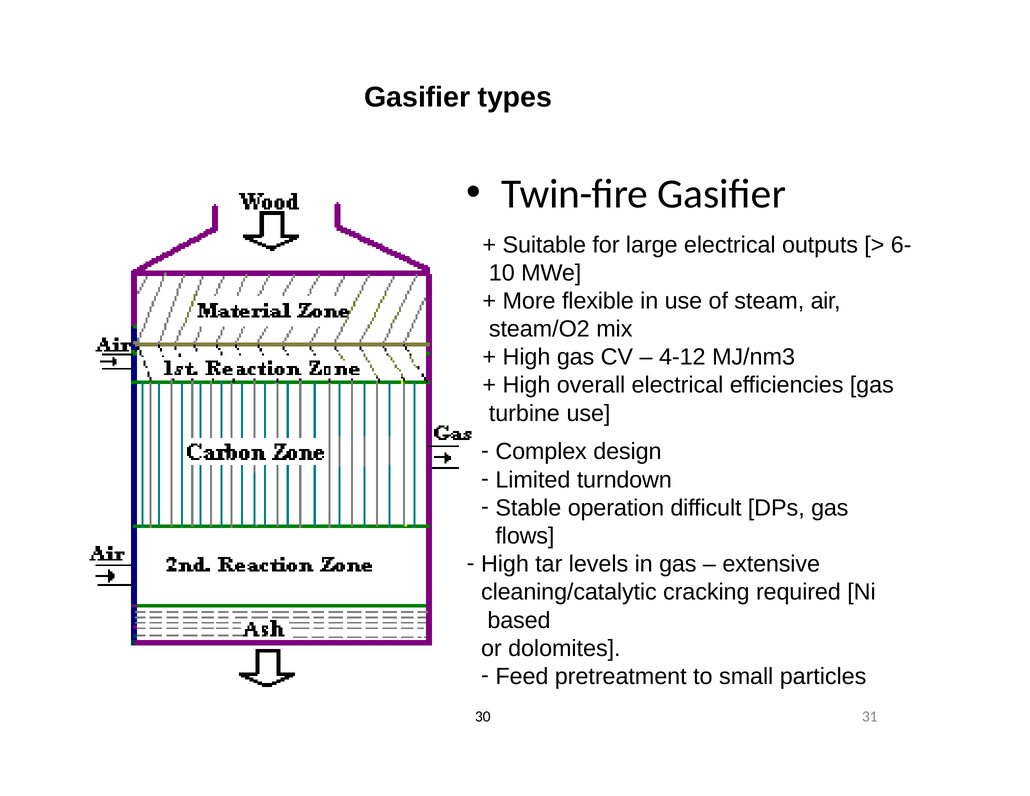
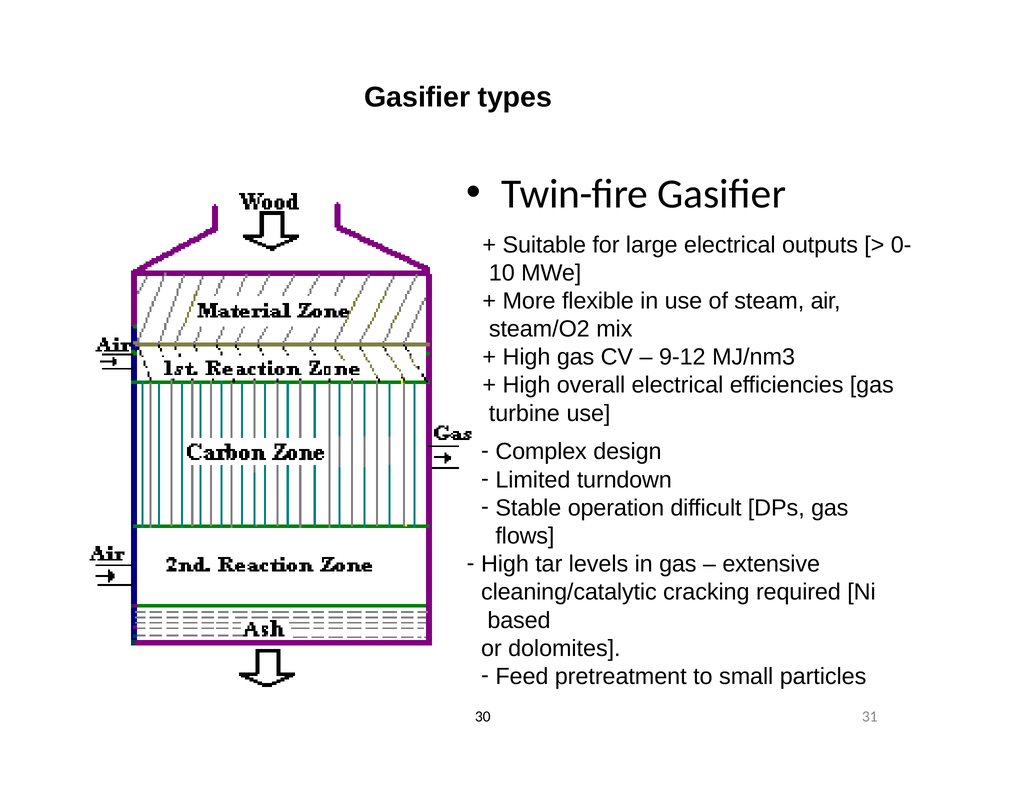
6-: 6- -> 0- (901, 245)
4-12: 4-12 -> 9-12 (682, 357)
